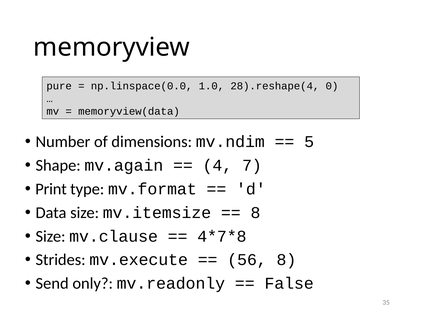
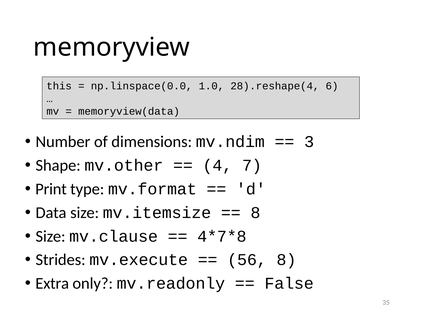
pure: pure -> this (59, 86)
0: 0 -> 6 (332, 86)
5: 5 -> 3 (309, 142)
mv.again: mv.again -> mv.other (124, 166)
Send: Send -> Extra (52, 284)
